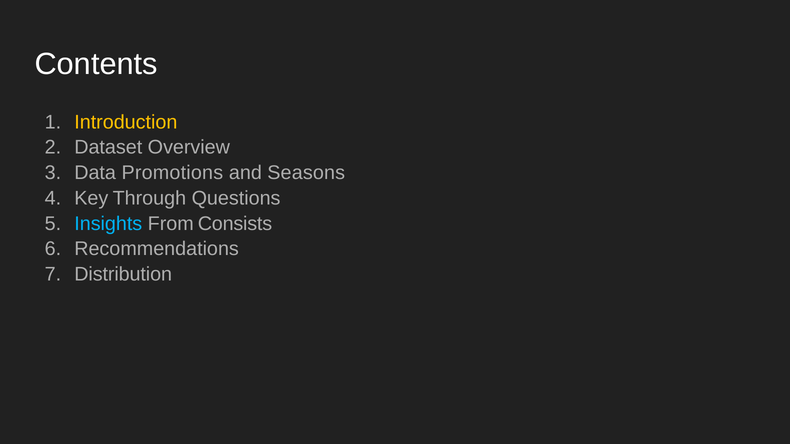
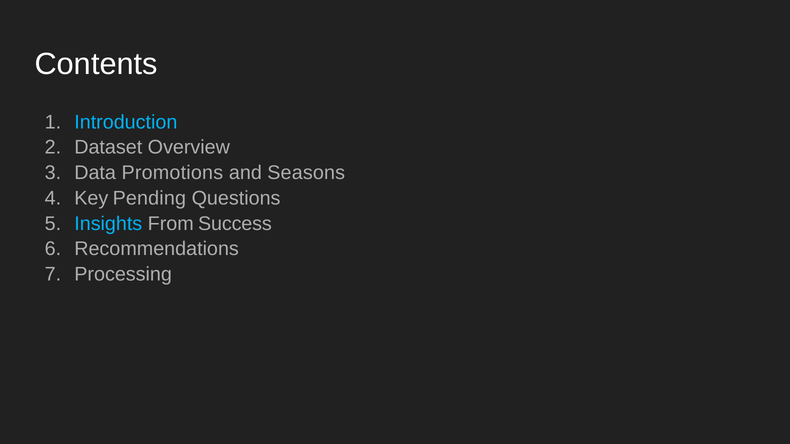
Introduction colour: yellow -> light blue (126, 122)
Through: Through -> Pending (149, 198)
Consists: Consists -> Success (235, 224)
Distribution: Distribution -> Processing (123, 275)
